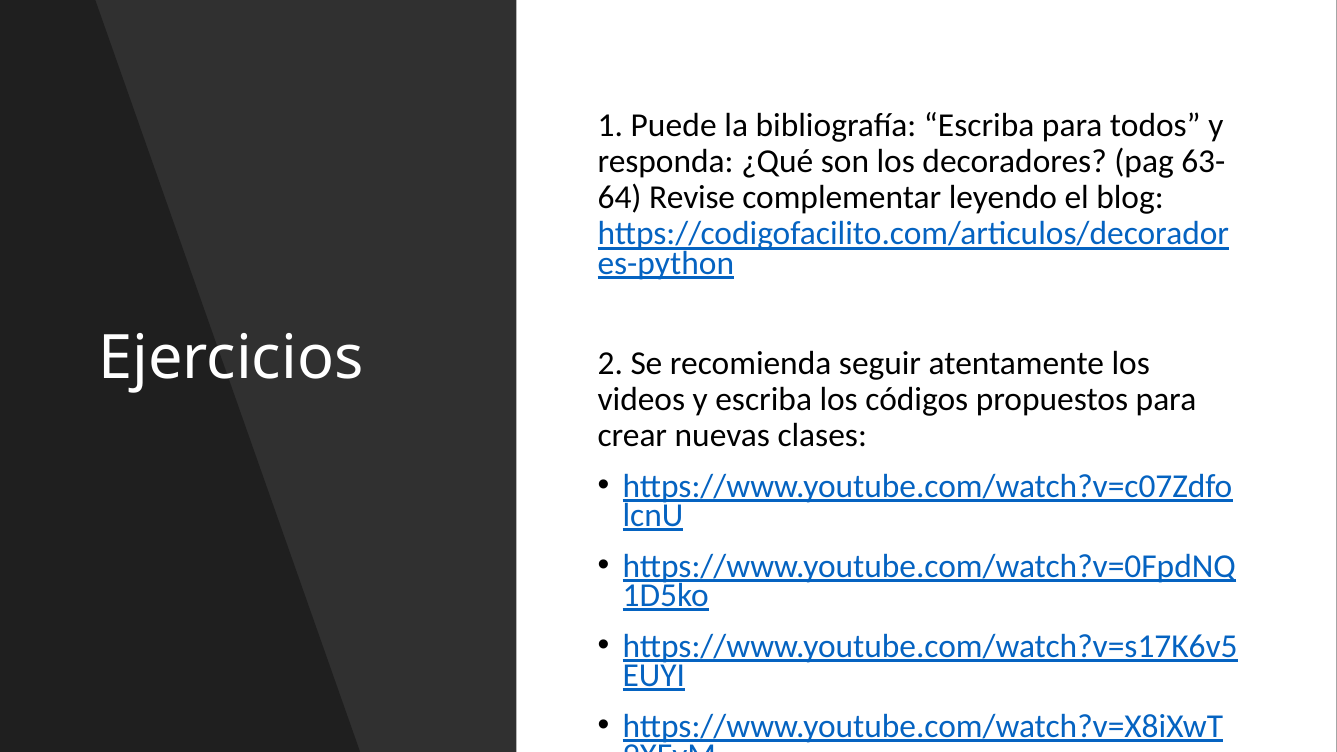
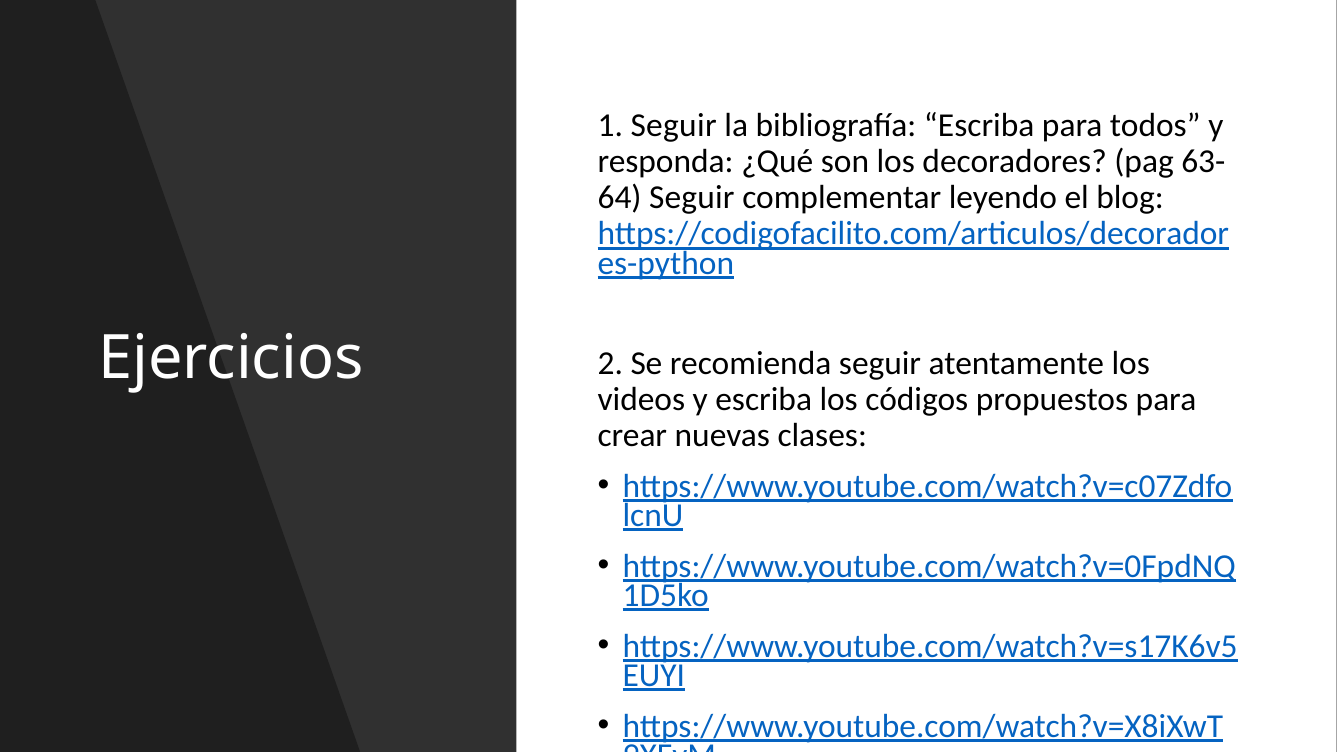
1 Puede: Puede -> Seguir (674, 125)
Revise: Revise -> Seguir (692, 197)
